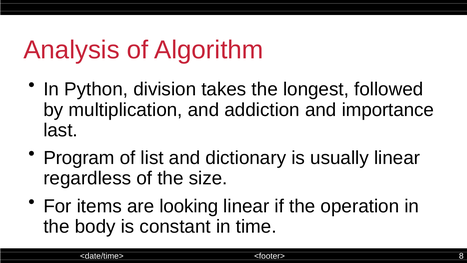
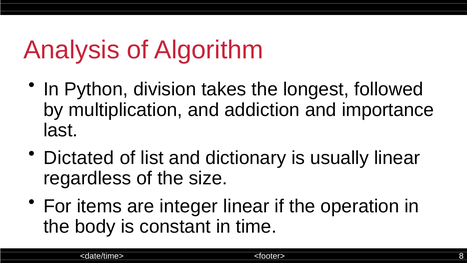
Program: Program -> Dictated (79, 158)
looking: looking -> integer (189, 206)
